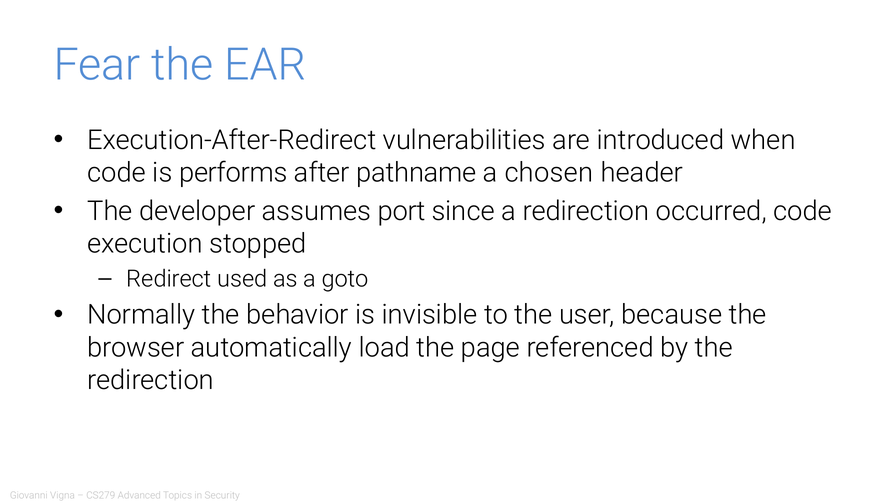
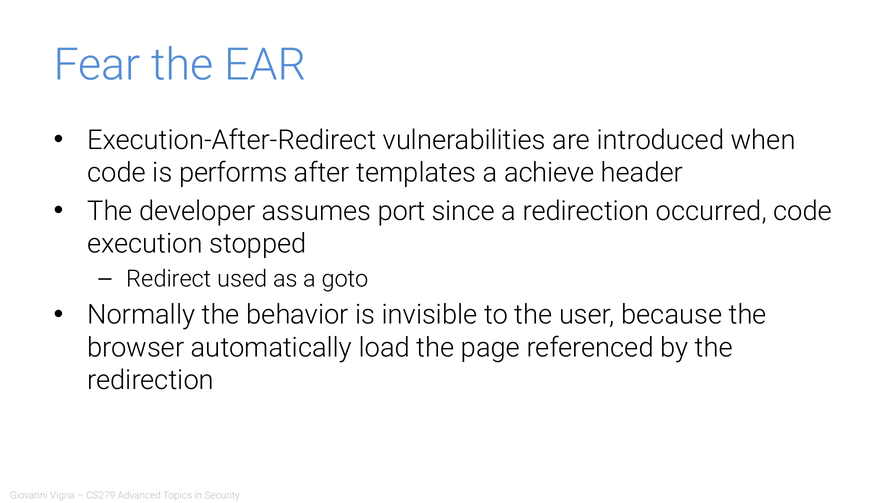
pathname: pathname -> templates (416, 173)
chosen: chosen -> achieve (549, 173)
